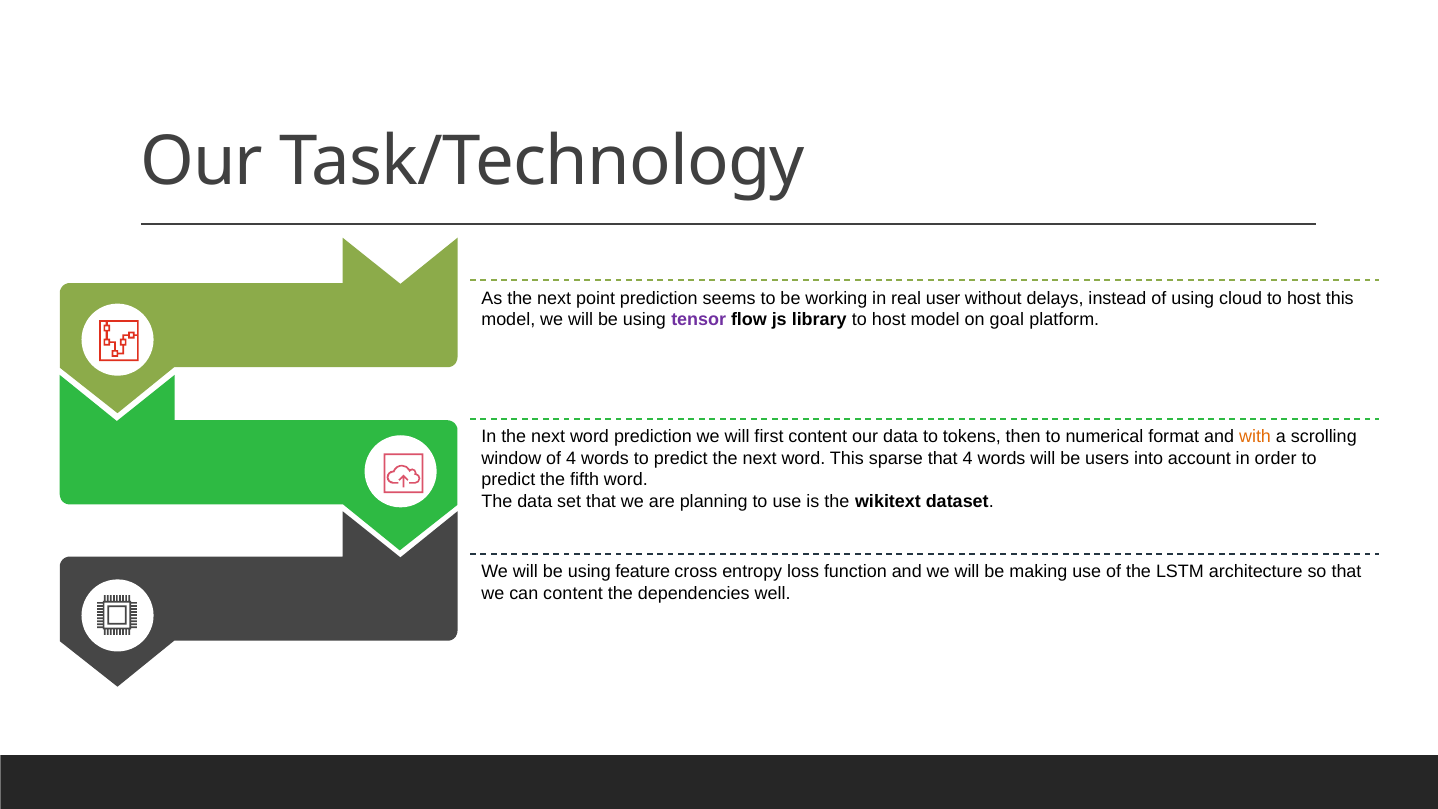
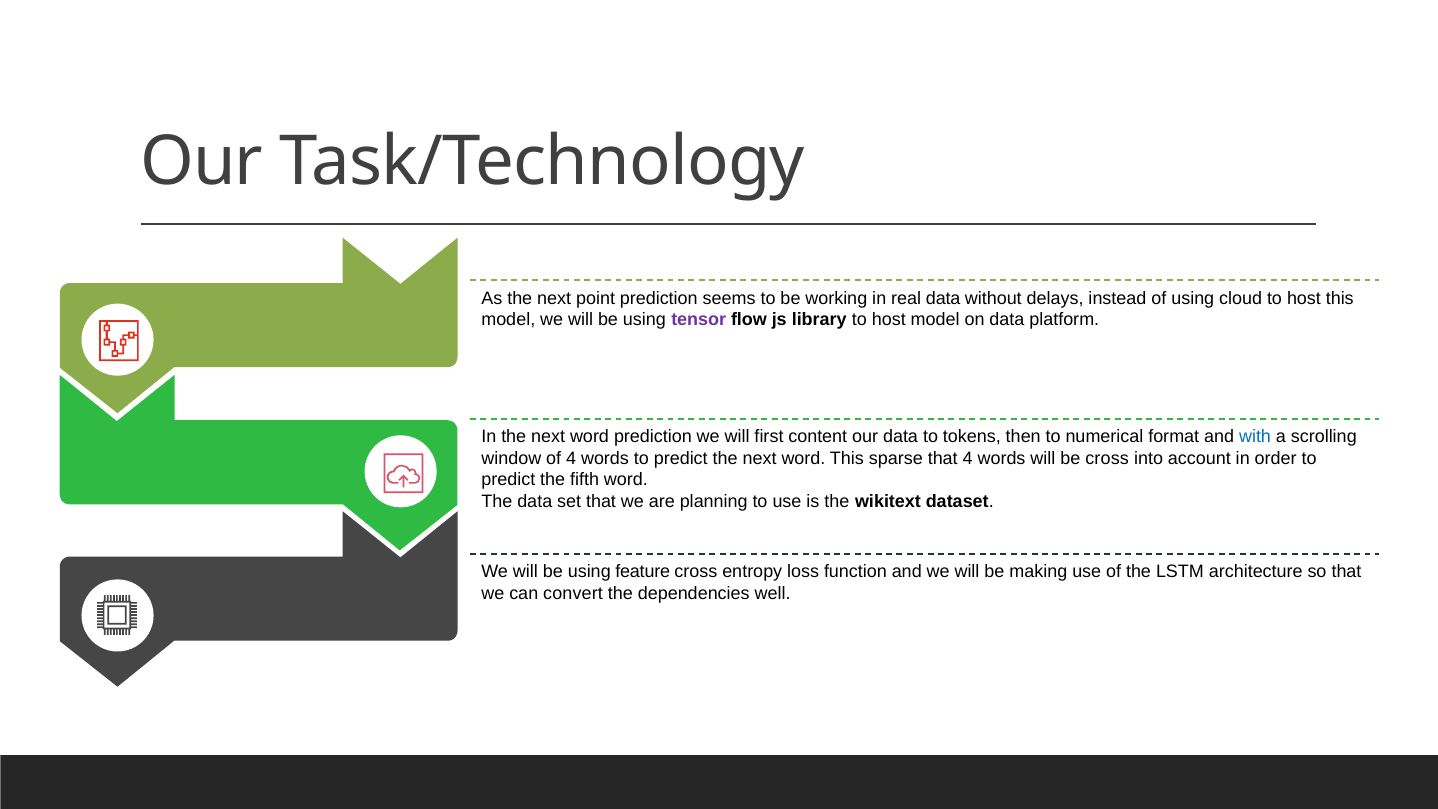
real user: user -> data (943, 298)
on goal: goal -> data (1007, 320)
with colour: orange -> blue (1255, 437)
be users: users -> cross (1107, 458)
can content: content -> convert (573, 593)
